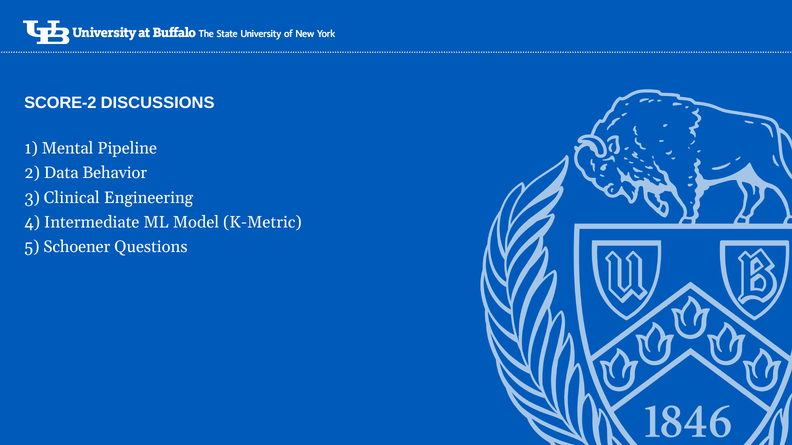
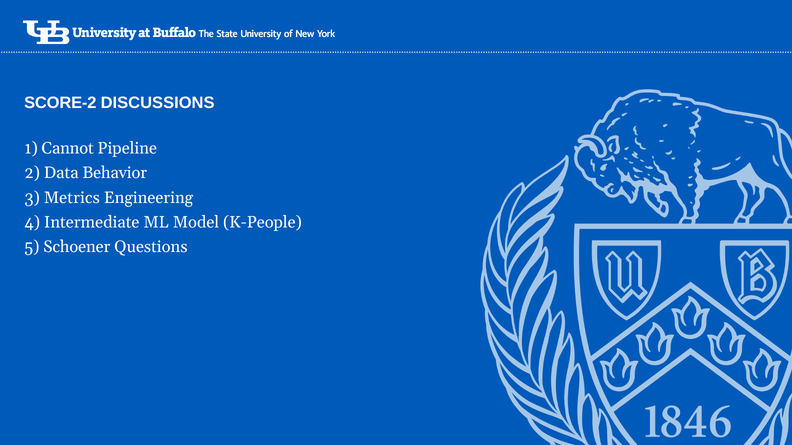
Mental: Mental -> Cannot (68, 148)
Clinical: Clinical -> Metrics (72, 198)
K-Metric: K-Metric -> K-People (262, 223)
